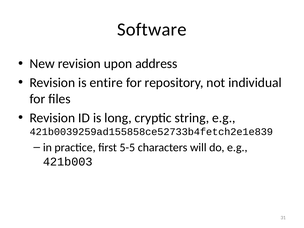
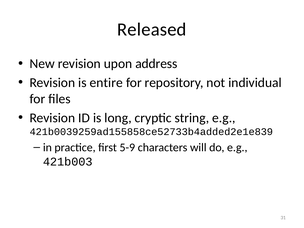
Software: Software -> Released (152, 29)
421b0039259ad155858ce52733b4fetch2e1e839: 421b0039259ad155858ce52733b4fetch2e1e839 -> 421b0039259ad155858ce52733b4added2e1e839 (151, 132)
5-5: 5-5 -> 5-9 (127, 147)
